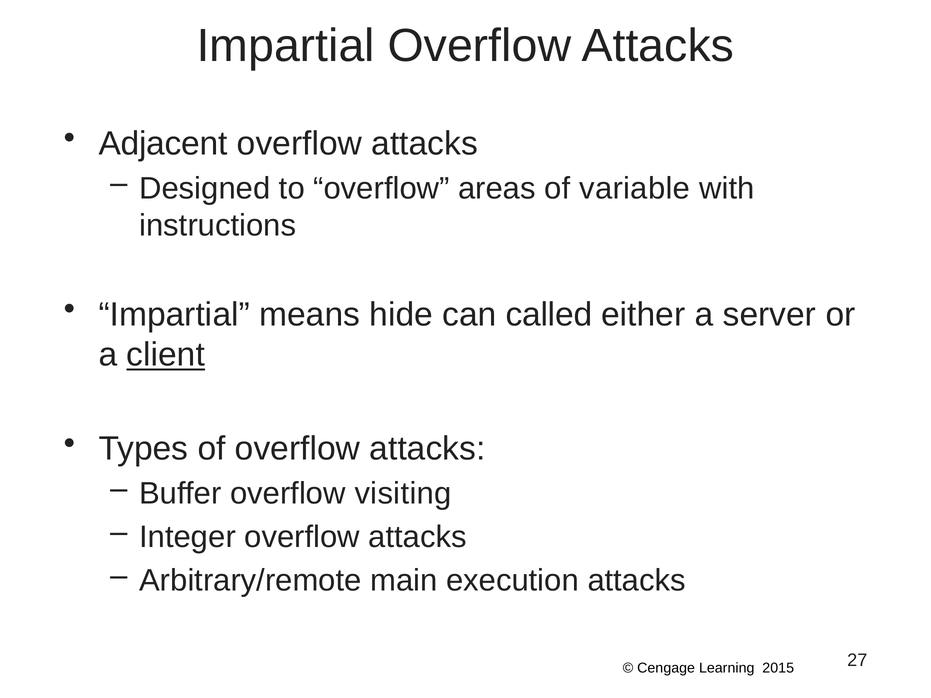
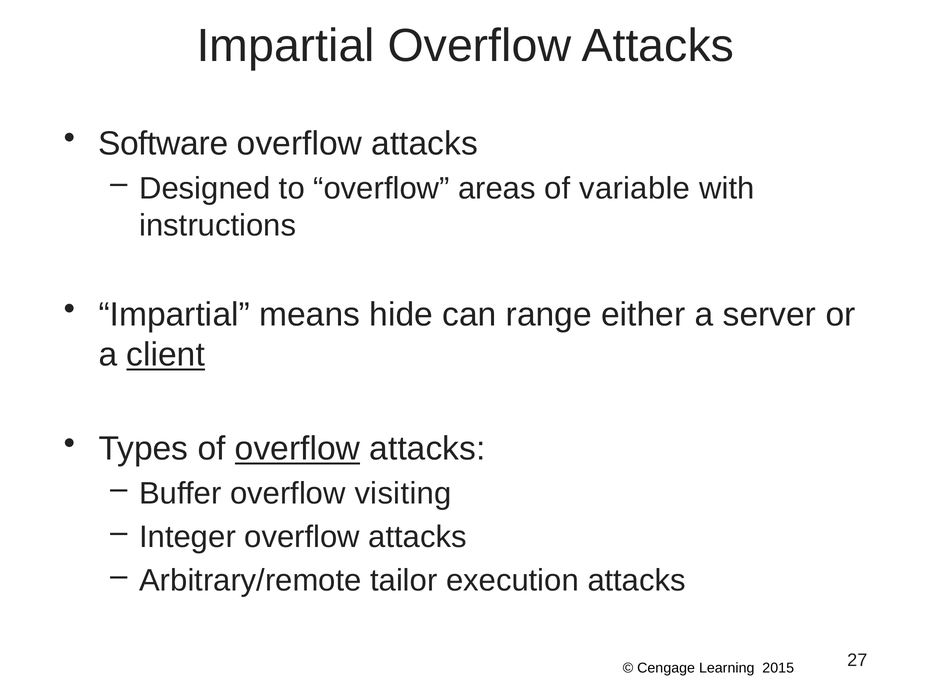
Adjacent: Adjacent -> Software (163, 144)
called: called -> range (549, 315)
overflow underline: none -> present (298, 449)
main: main -> tailor (404, 581)
